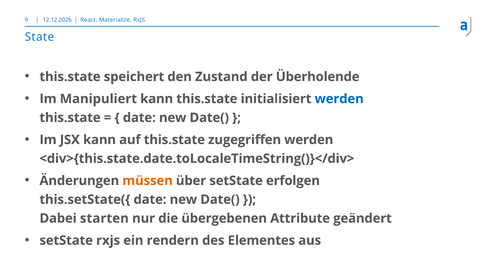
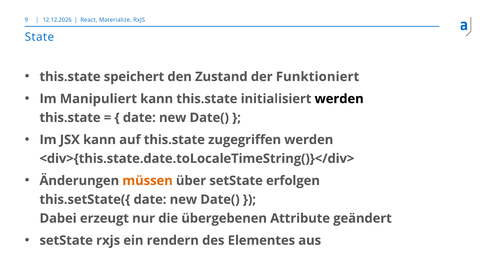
Überholende: Überholende -> Funktioniert (318, 77)
werden colour: blue -> black (339, 99)
starten: starten -> erzeugt (104, 219)
